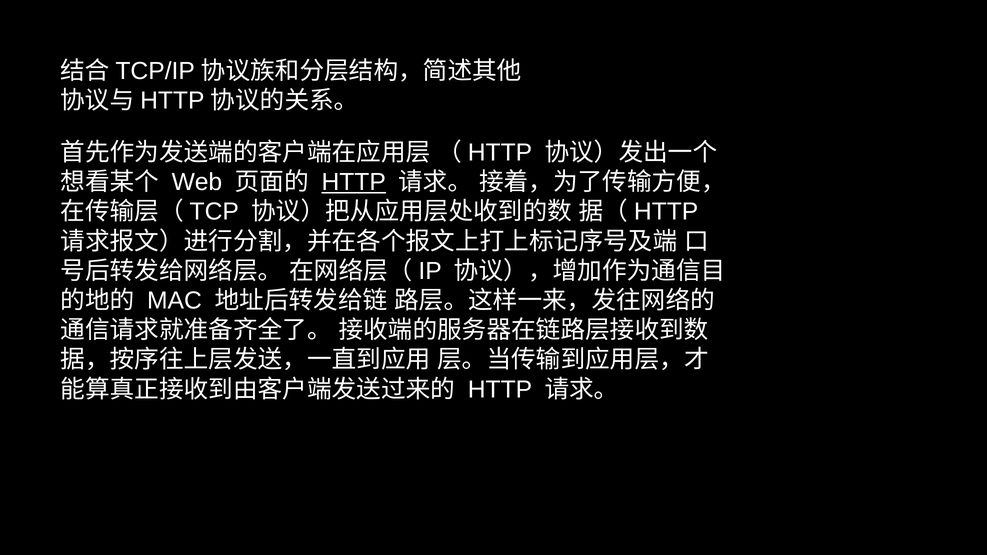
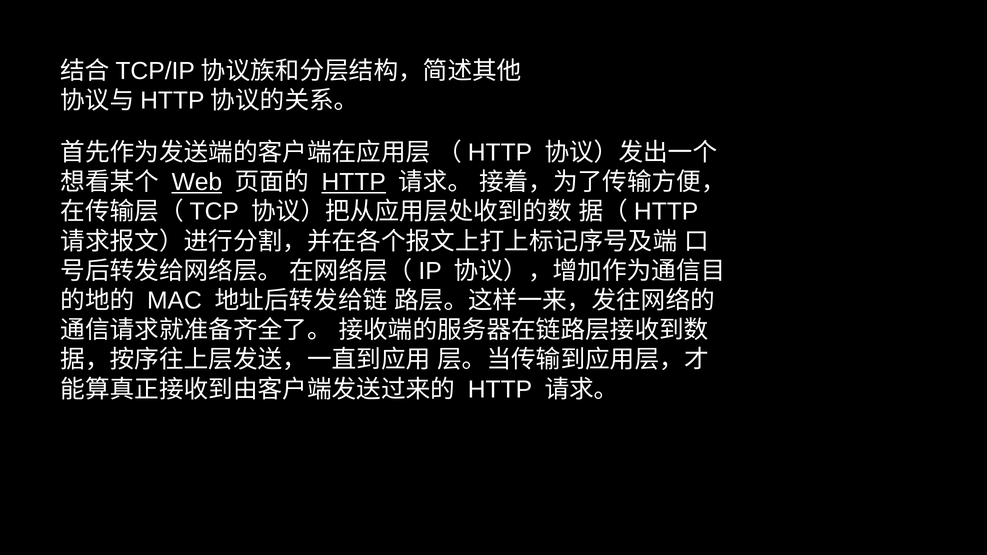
Web underline: none -> present (197, 182)
